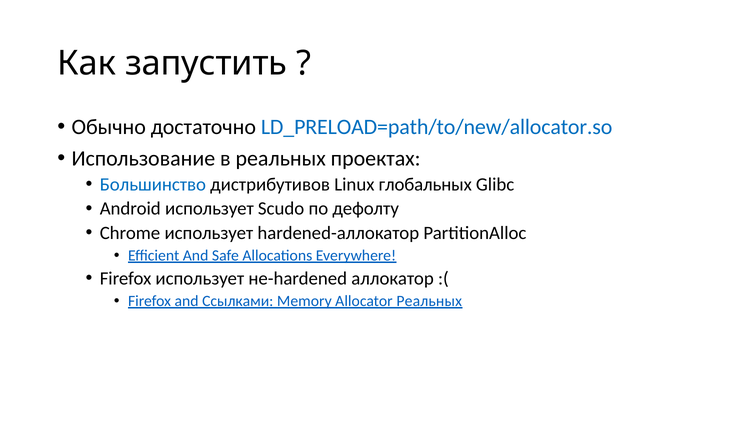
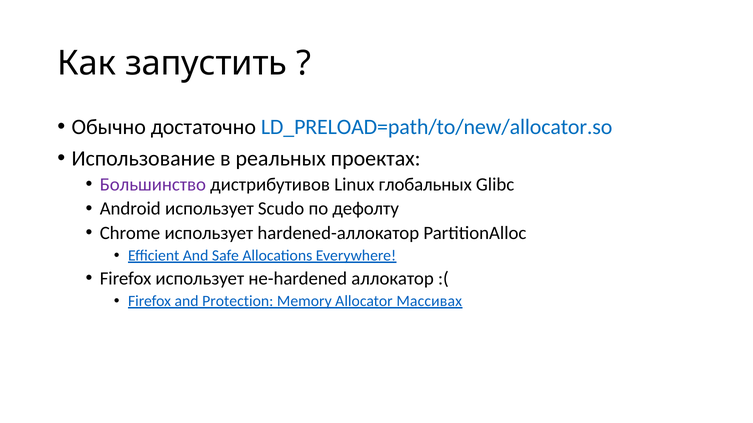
Большинство colour: blue -> purple (153, 185)
Ссылками: Ссылками -> Protection (238, 301)
Allocator Реальных: Реальных -> Массивах (429, 301)
